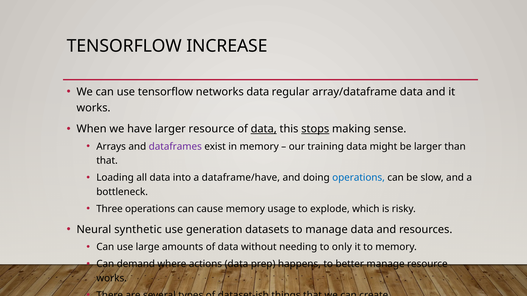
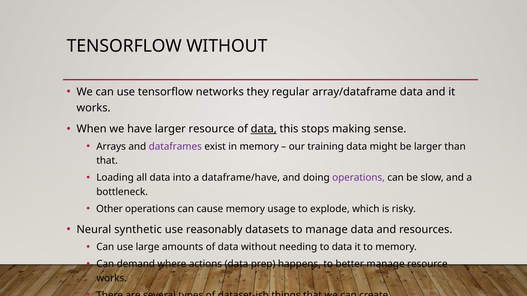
TENSORFLOW INCREASE: INCREASE -> WITHOUT (227, 46)
networks data: data -> they (258, 92)
stops underline: present -> none (315, 129)
operations colour: blue -> purple (359, 178)
Three: Three -> Other (109, 209)
generation: generation -> reasonably (214, 230)
to only: only -> data (342, 247)
